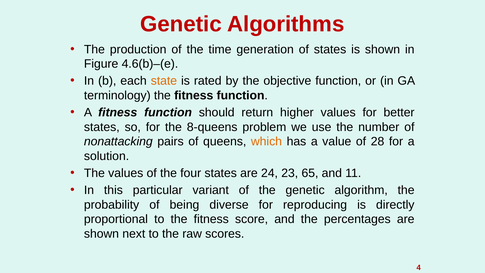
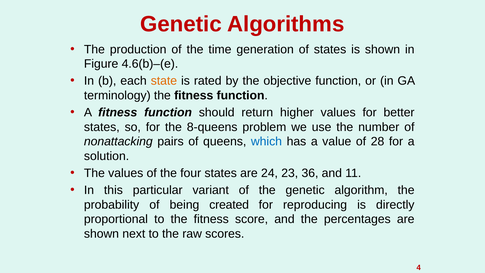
which colour: orange -> blue (266, 141)
65: 65 -> 36 (310, 173)
diverse: diverse -> created (229, 205)
